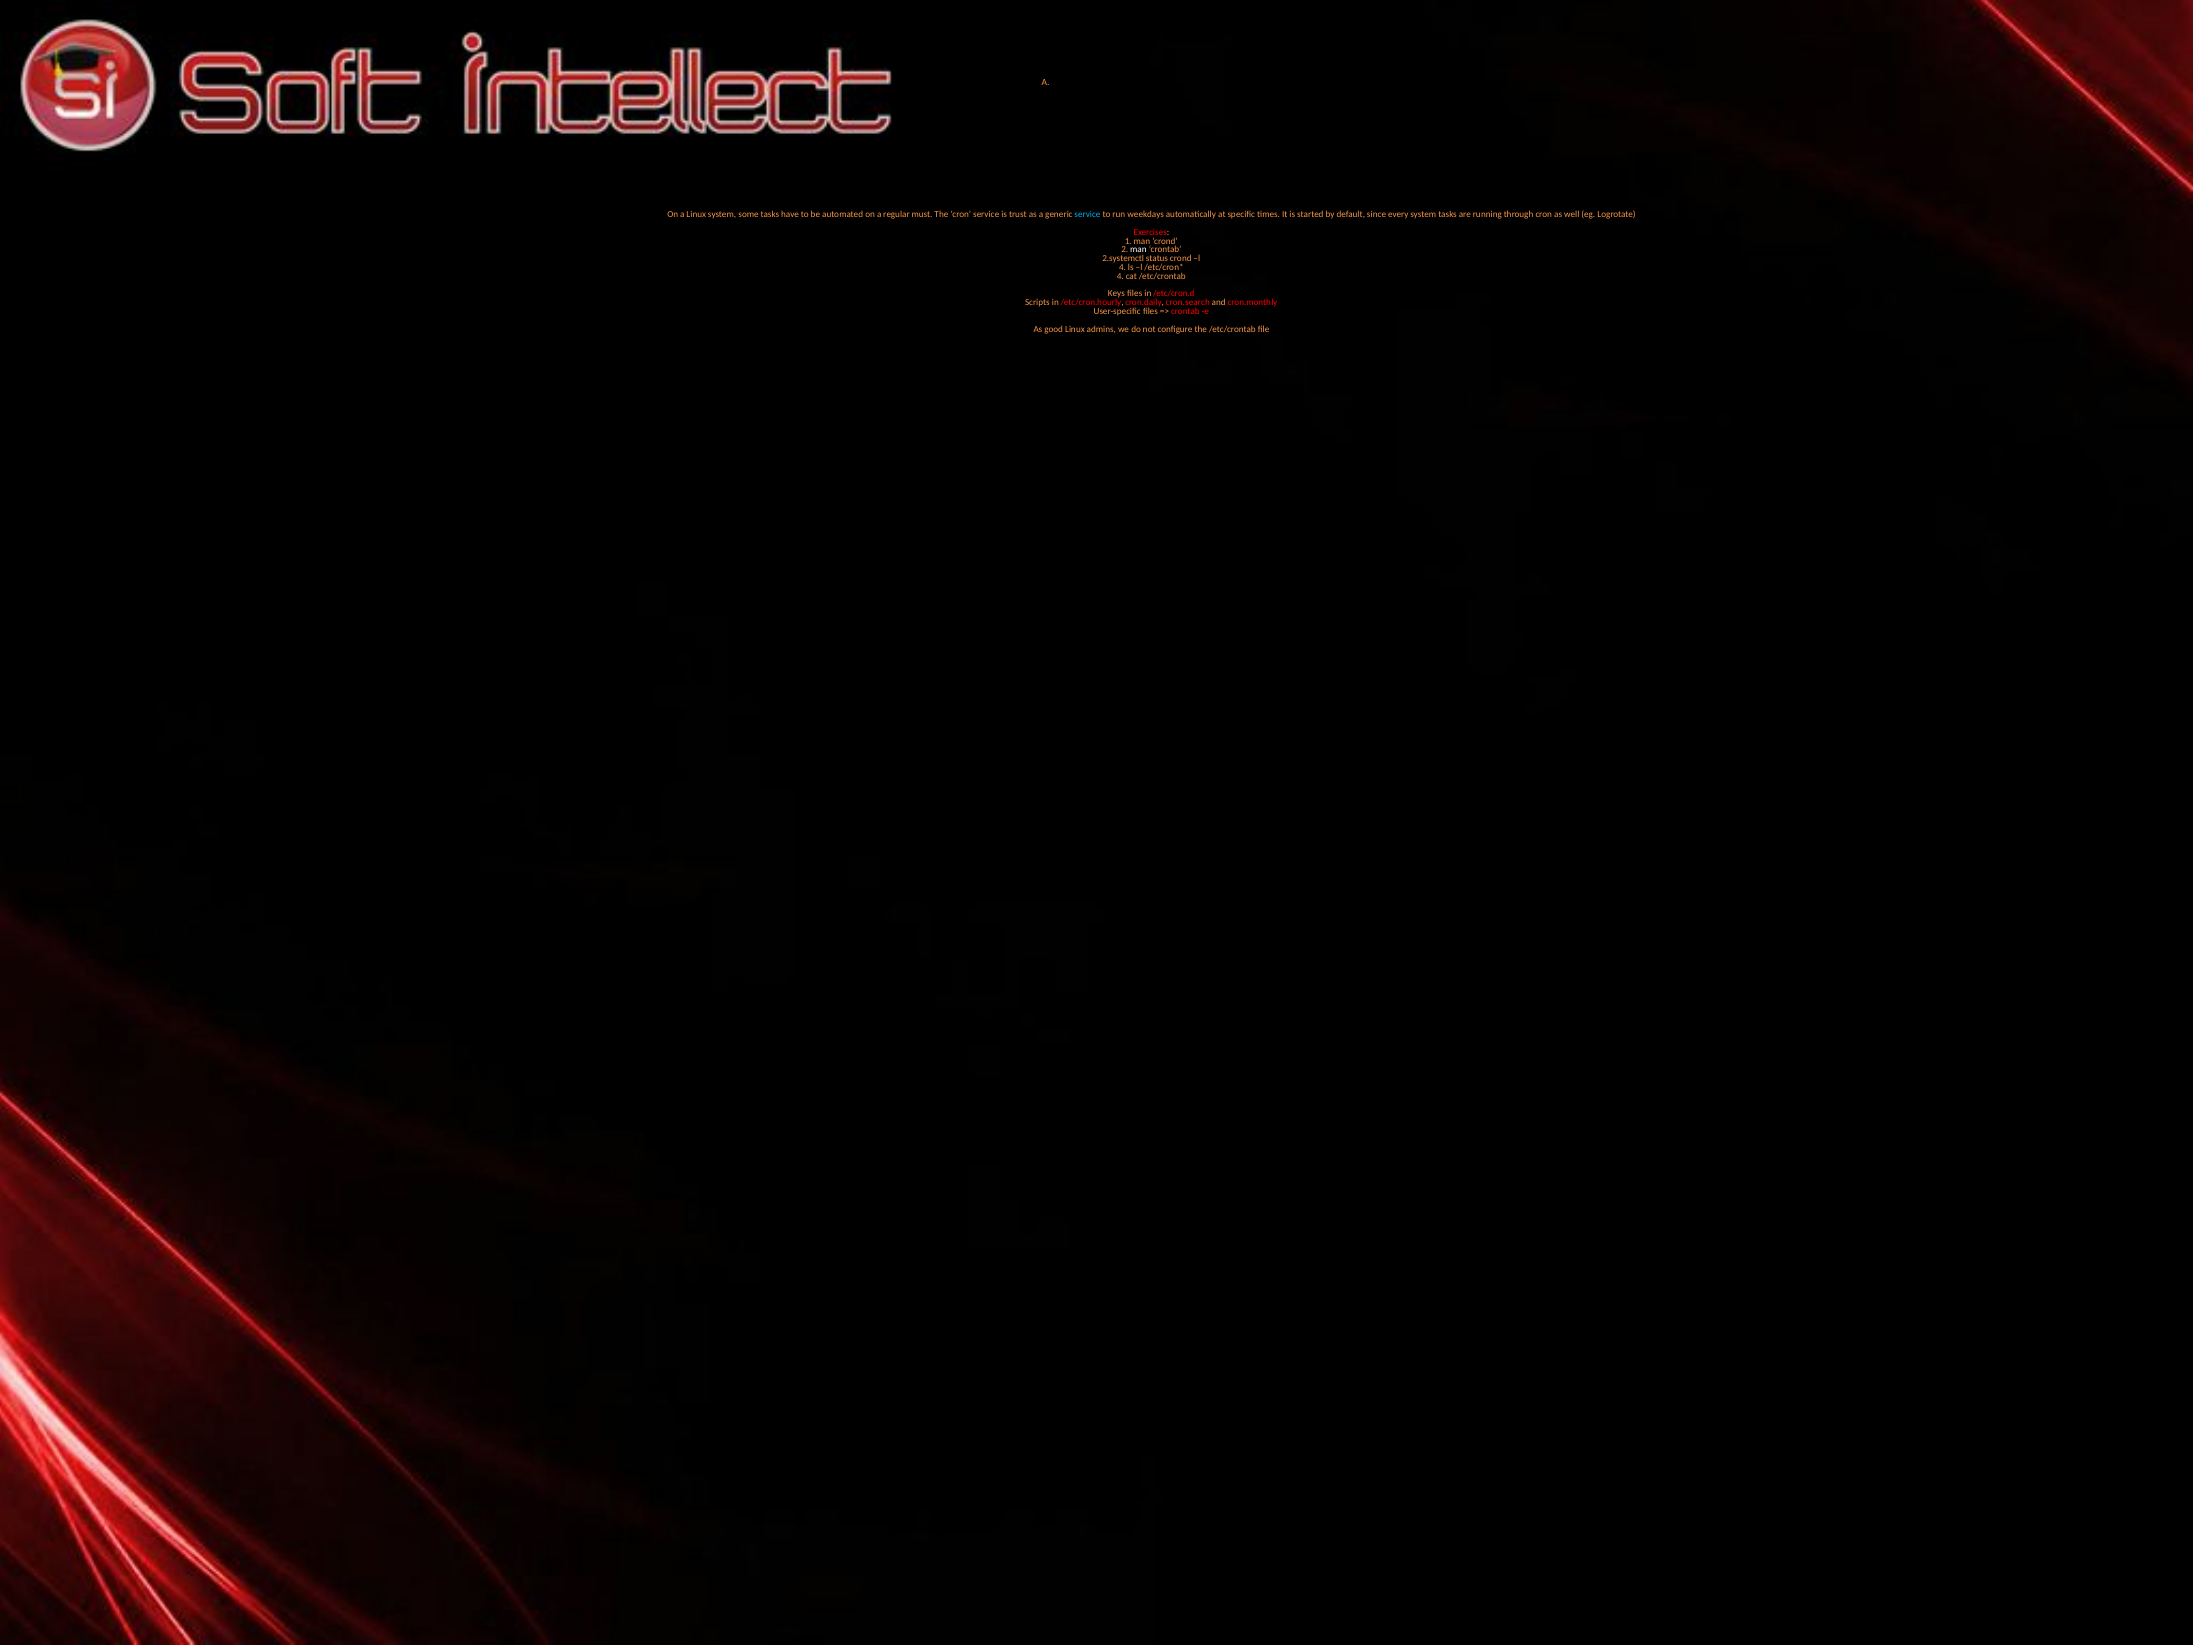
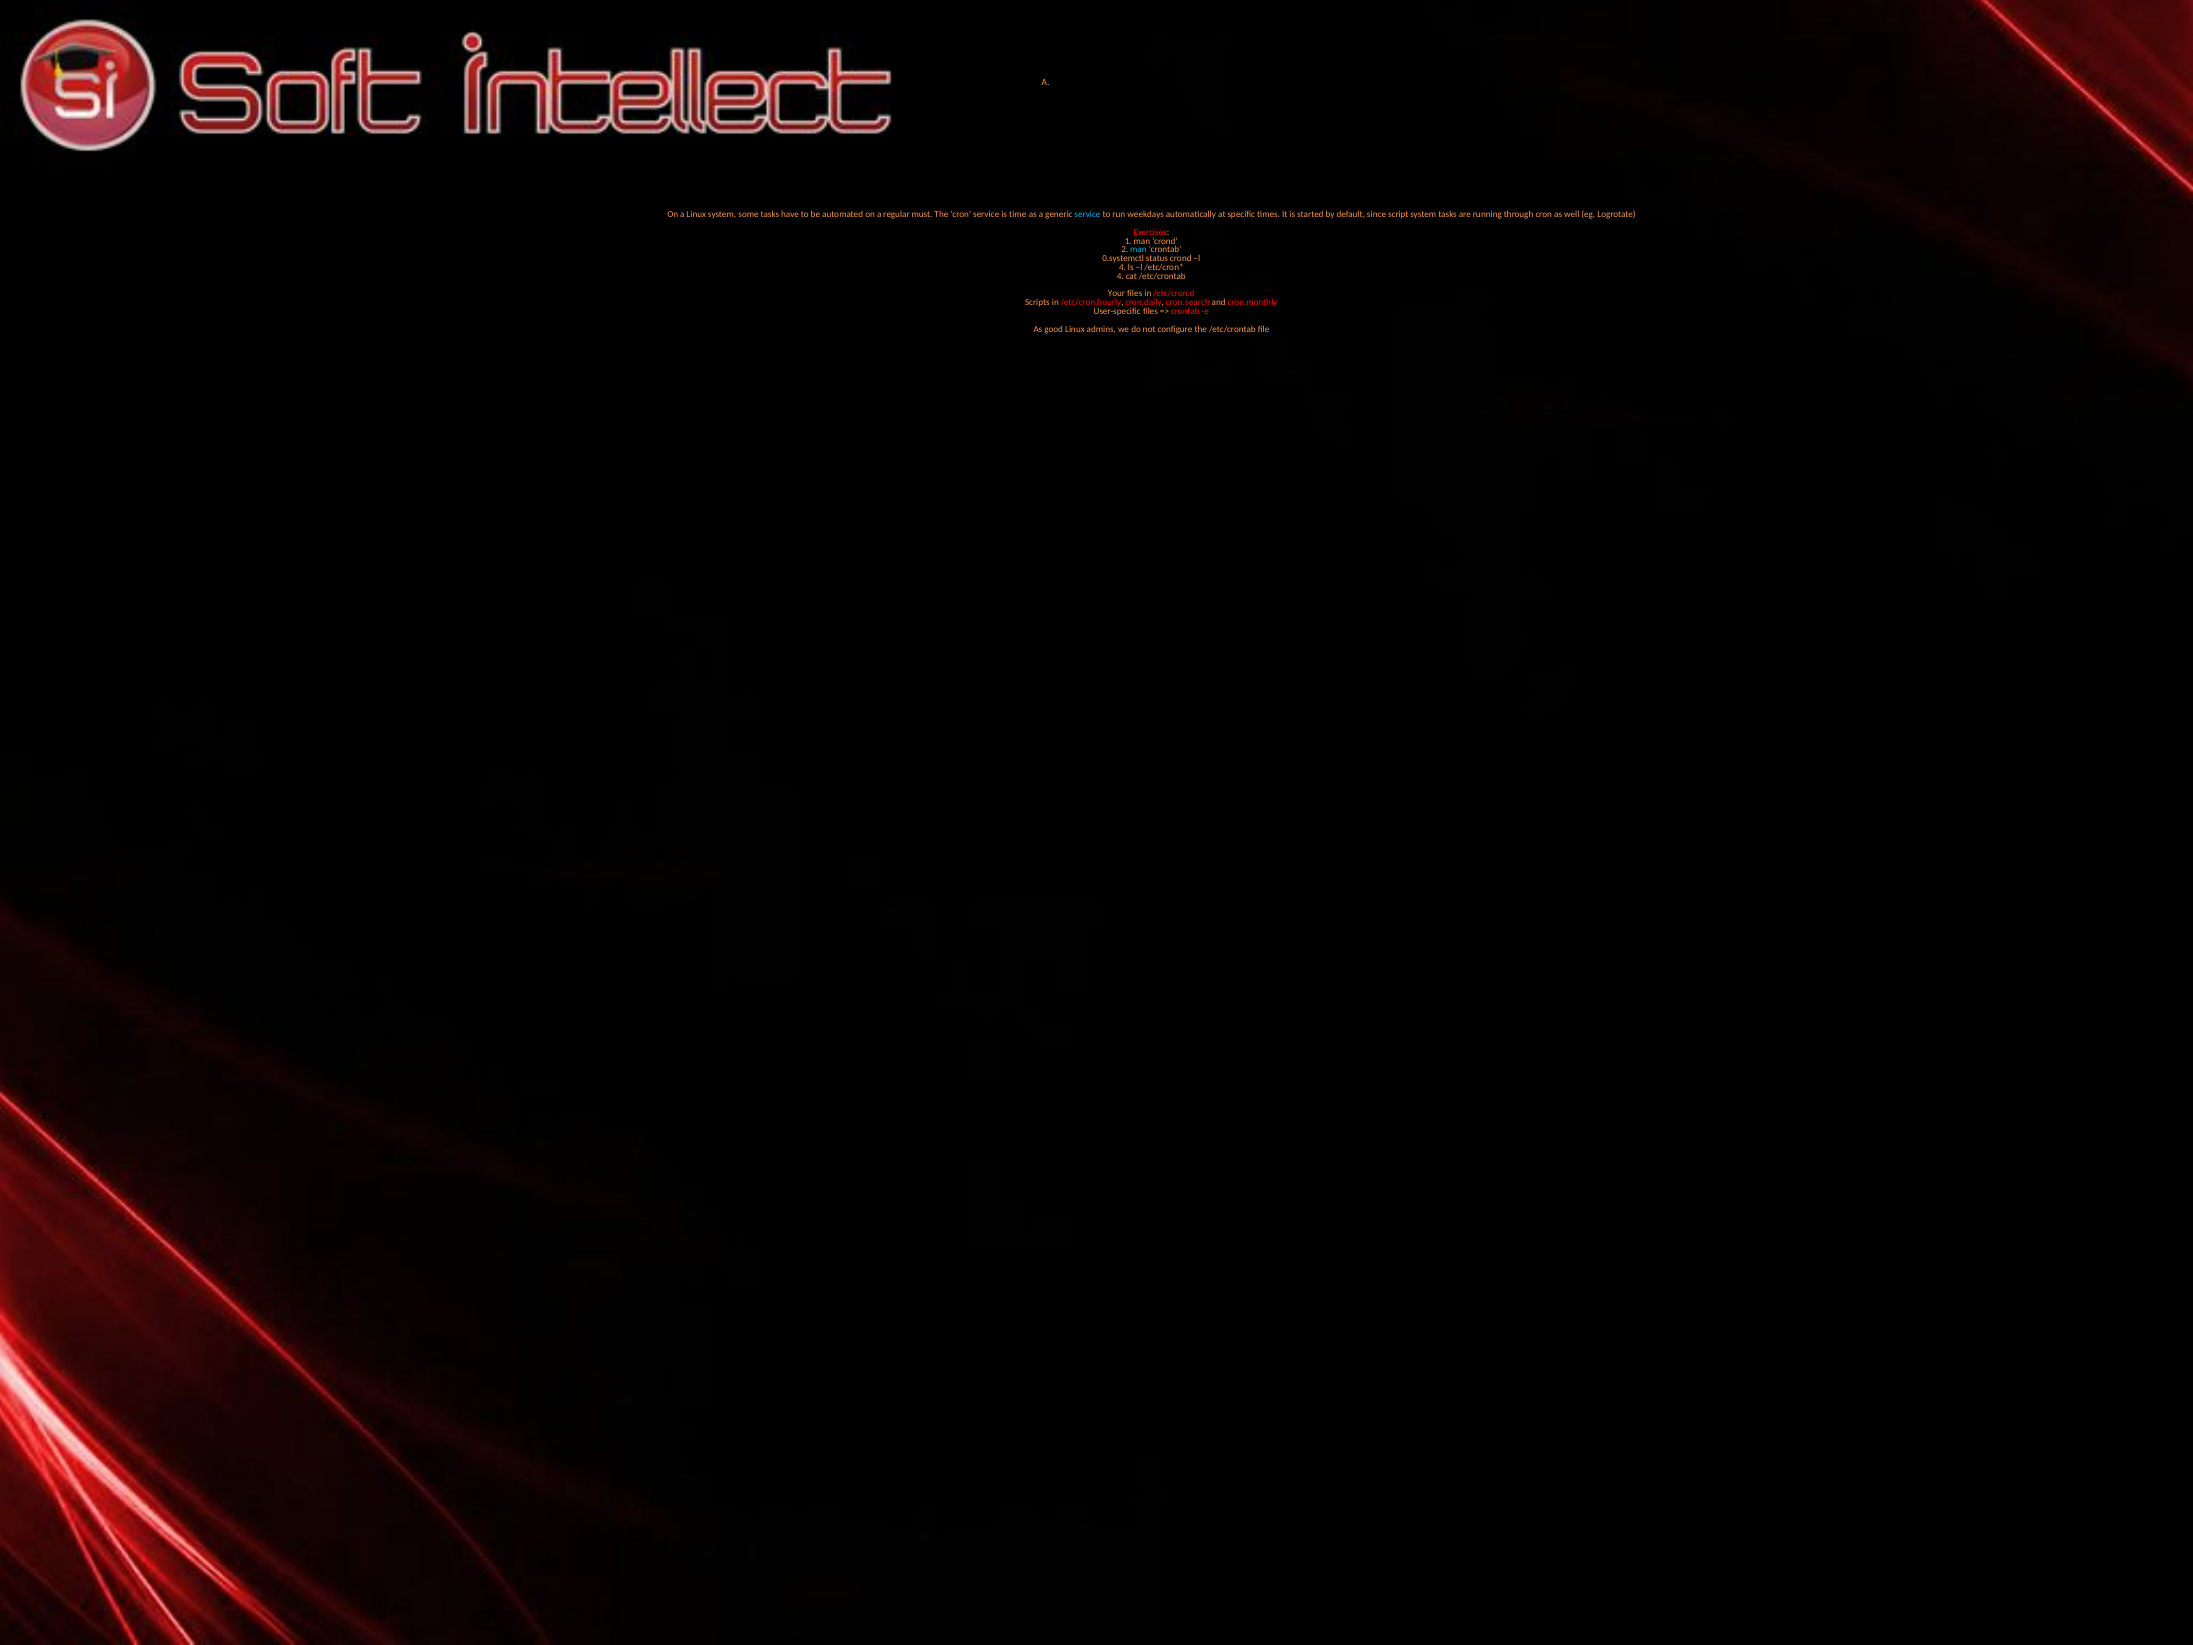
trust: trust -> time (1018, 215)
every: every -> script (1398, 215)
man colour: white -> light blue (1138, 250)
2.systemctl: 2.systemctl -> 0.systemctl (1123, 259)
Keys: Keys -> Your (1116, 294)
